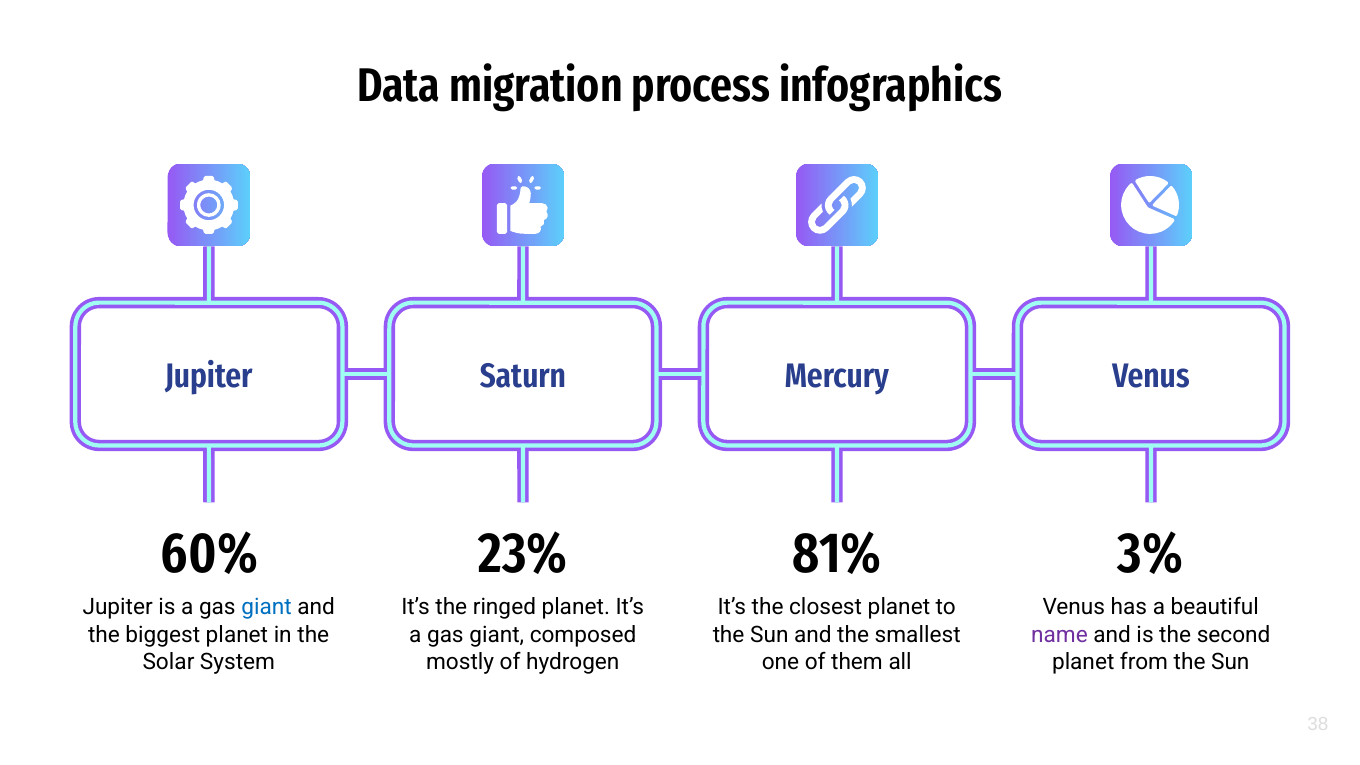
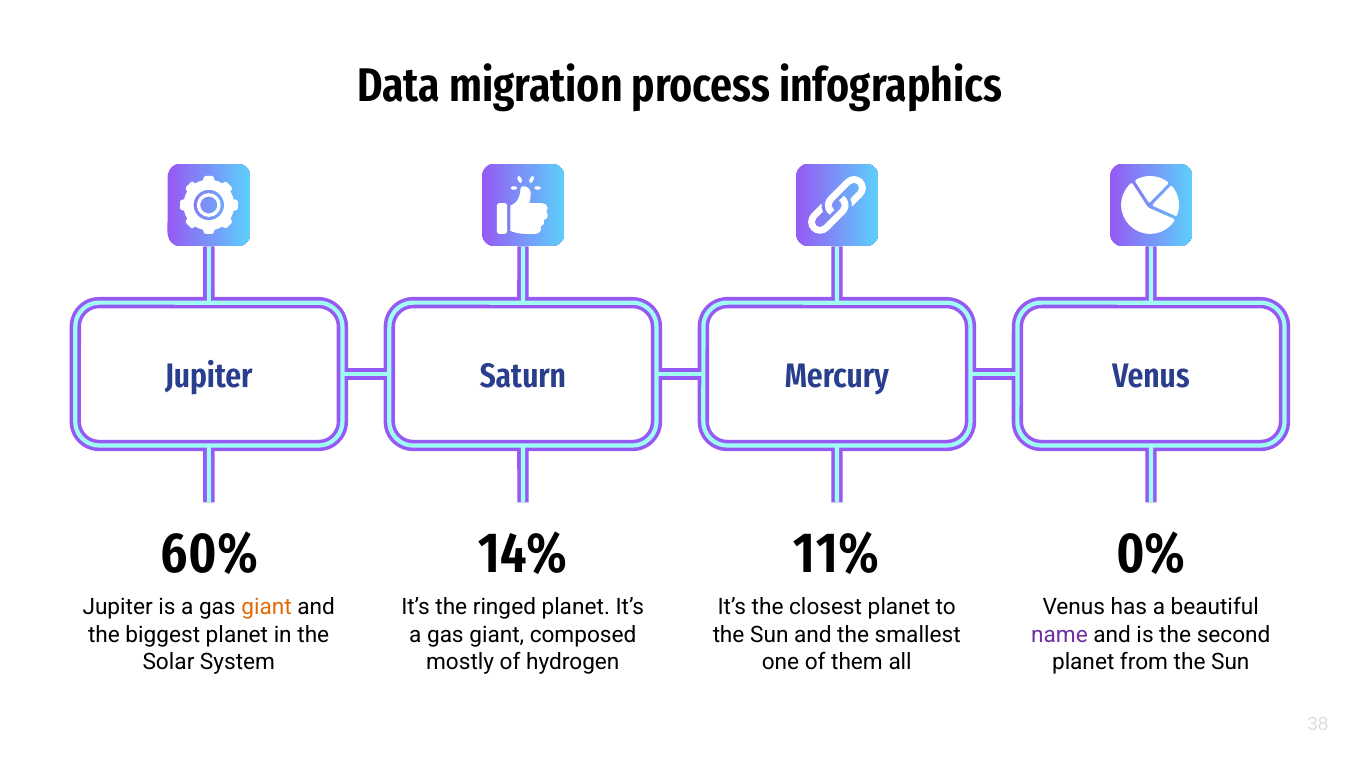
23%: 23% -> 14% (523, 554)
81%: 81% -> 11% (837, 554)
3%: 3% -> 0% (1151, 554)
giant colour: blue -> orange (267, 608)
